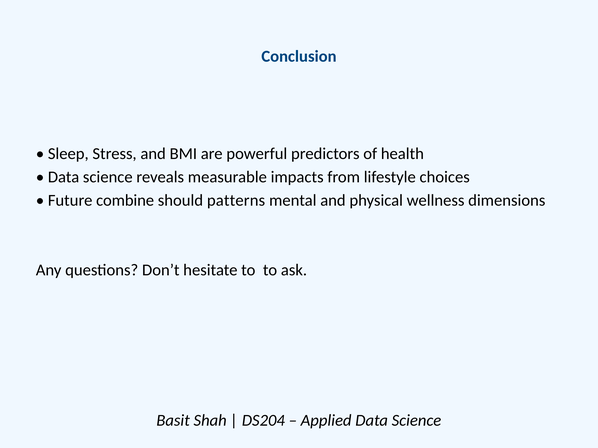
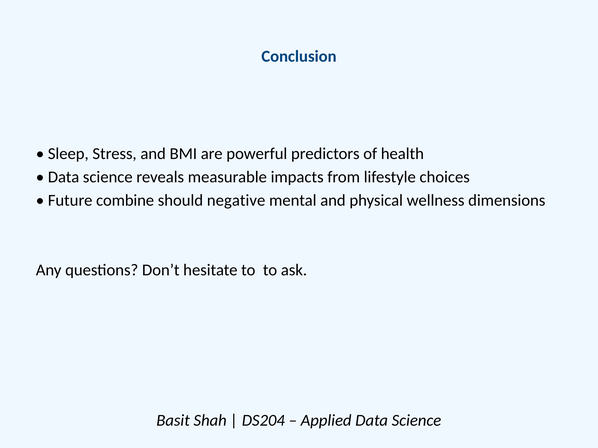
patterns: patterns -> negative (236, 201)
